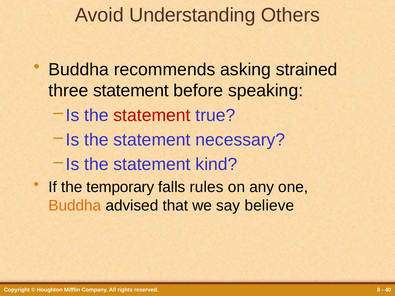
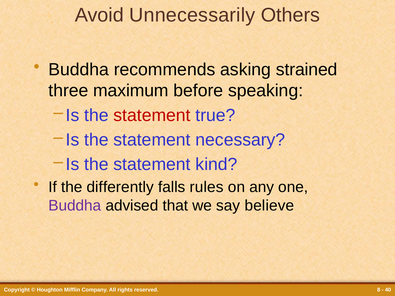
Understanding: Understanding -> Unnecessarily (192, 15)
three statement: statement -> maximum (131, 91)
temporary: temporary -> differently (120, 187)
Buddha colour: orange -> purple (75, 206)
